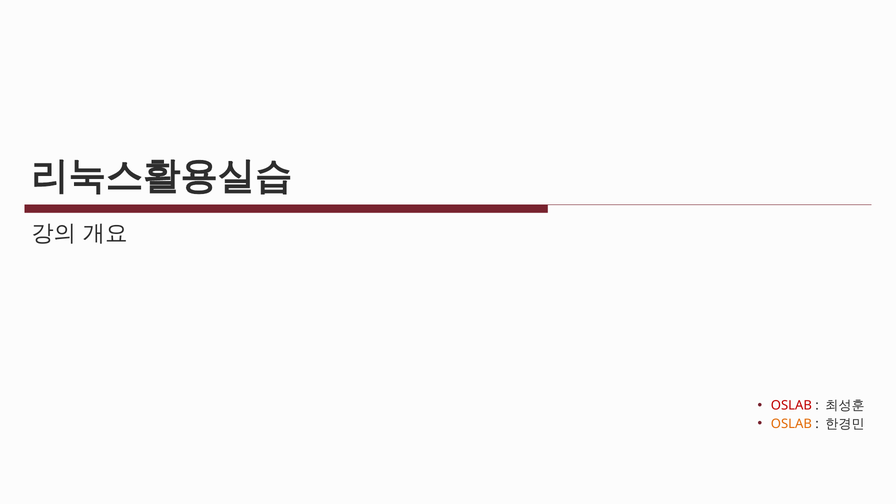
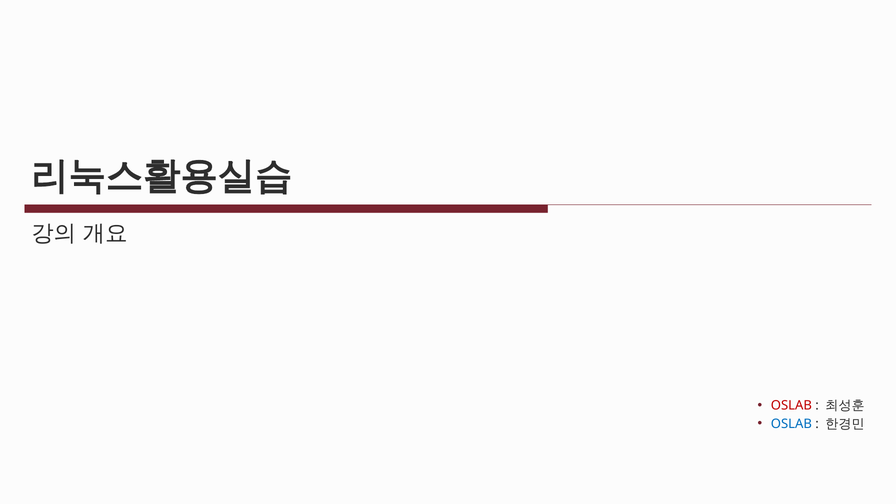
OSLAB colour: orange -> blue (791, 424)
